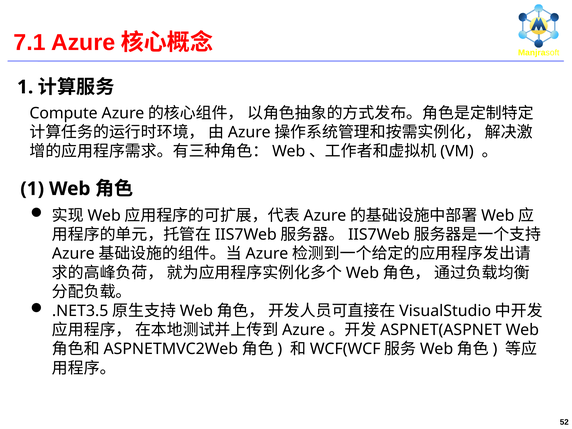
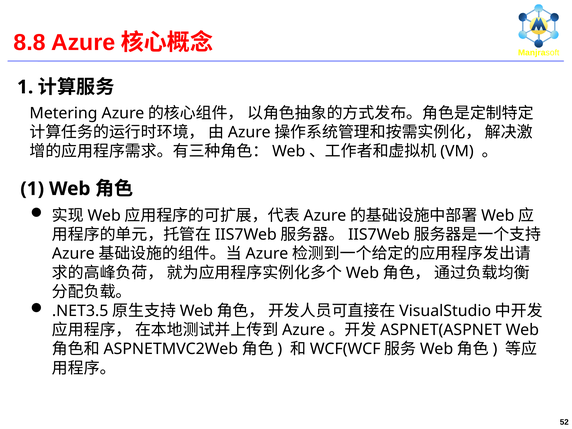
7.1: 7.1 -> 8.8 (30, 43)
Compute: Compute -> Metering (63, 113)
